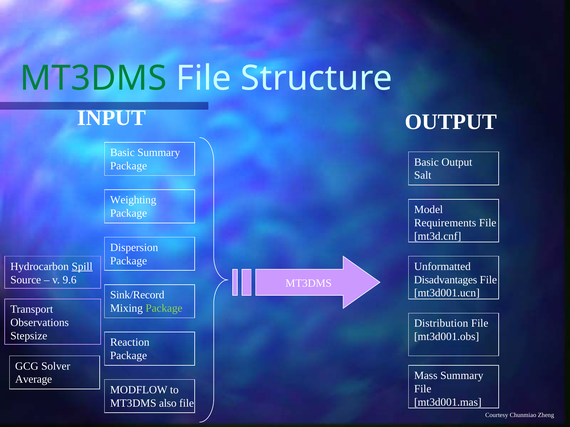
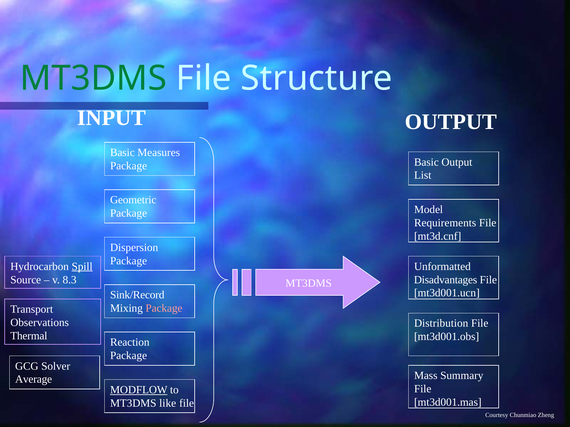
Basic Summary: Summary -> Measures (159, 153)
Salt: Salt -> List (423, 176)
Weighting: Weighting -> Geometric (133, 200)
9.6: 9.6 -> 8.3 (70, 280)
Package colour: light green -> pink (164, 309)
Stepsize: Stepsize -> Thermal (29, 336)
MODFLOW underline: none -> present (139, 390)
also: also -> like (168, 404)
